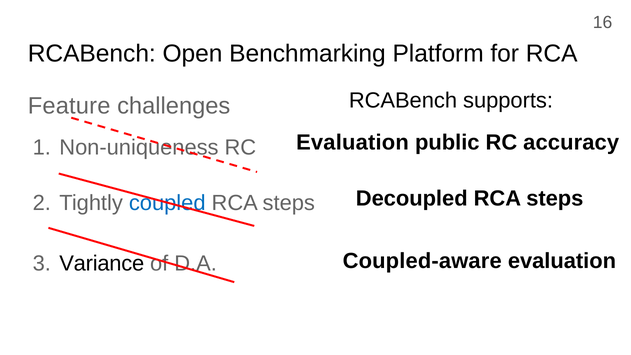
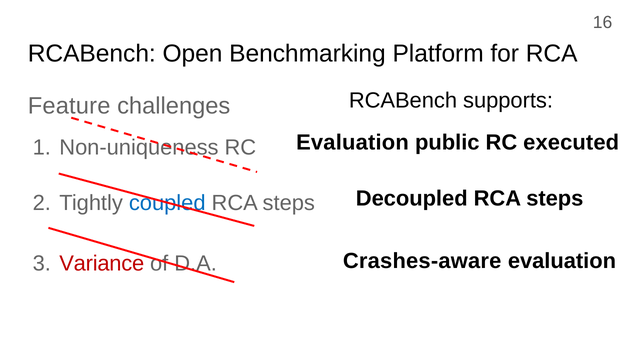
accuracy: accuracy -> executed (571, 143)
Coupled-aware: Coupled-aware -> Crashes-aware (422, 261)
Variance colour: black -> red (102, 264)
